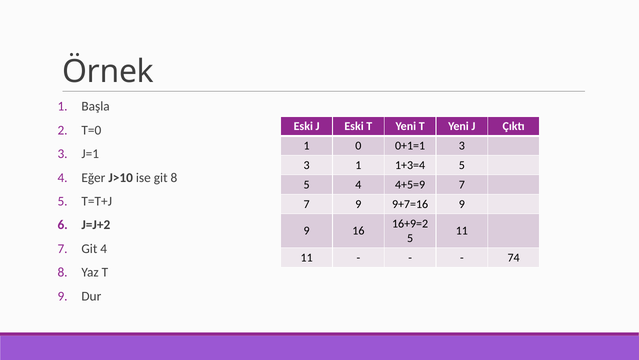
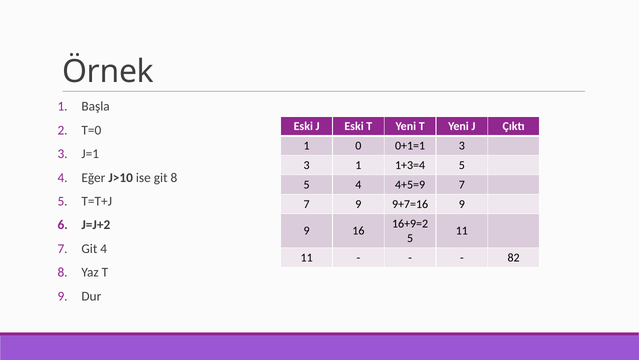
74: 74 -> 82 (514, 257)
